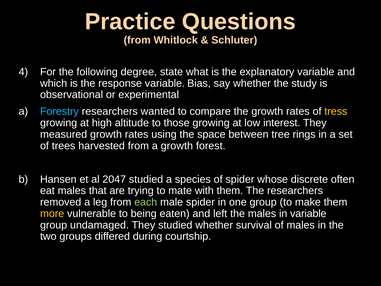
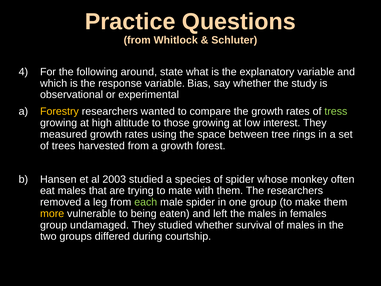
degree: degree -> around (139, 72)
Forestry colour: light blue -> yellow (59, 111)
tress colour: yellow -> light green (336, 111)
2047: 2047 -> 2003 (114, 179)
discrete: discrete -> monkey (309, 179)
in variable: variable -> females (308, 213)
